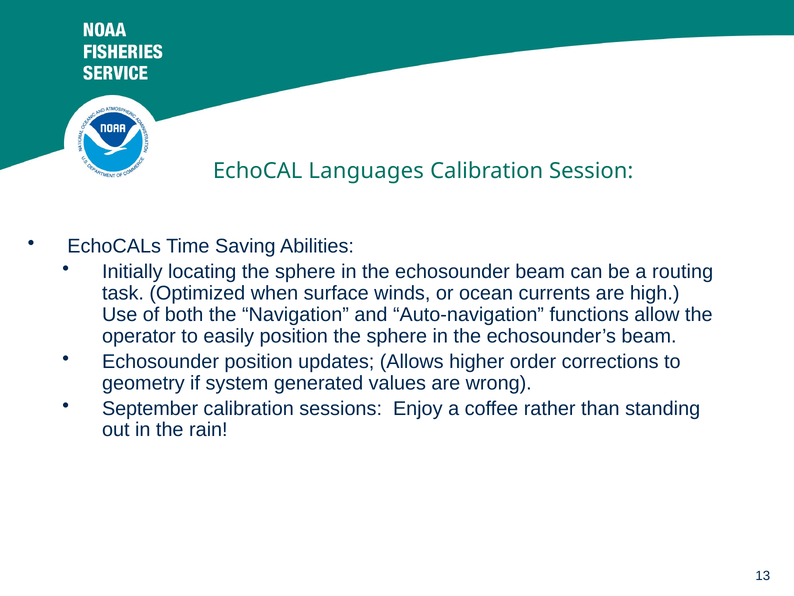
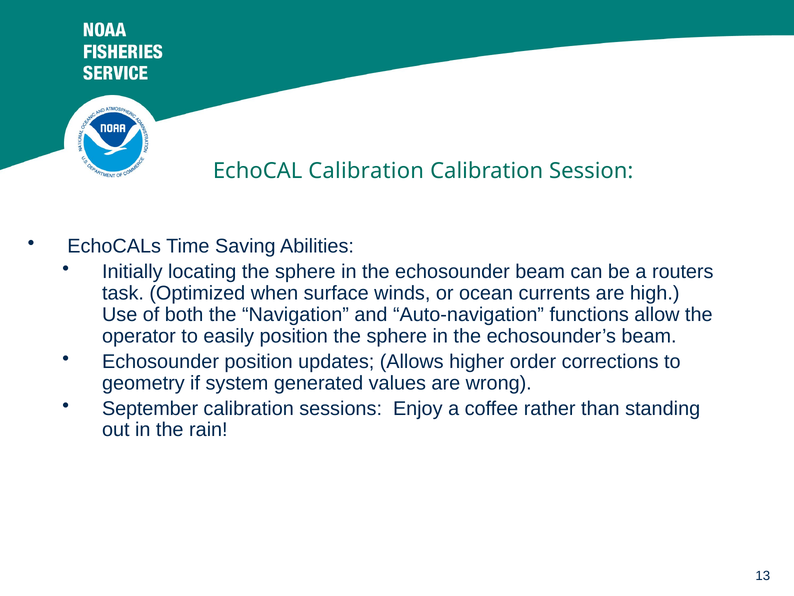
EchoCAL Languages: Languages -> Calibration (366, 171)
routing: routing -> routers (683, 272)
